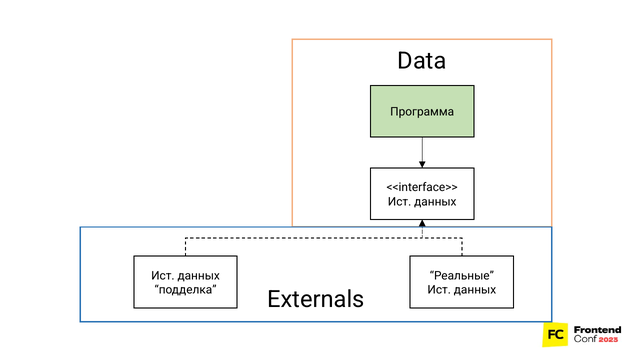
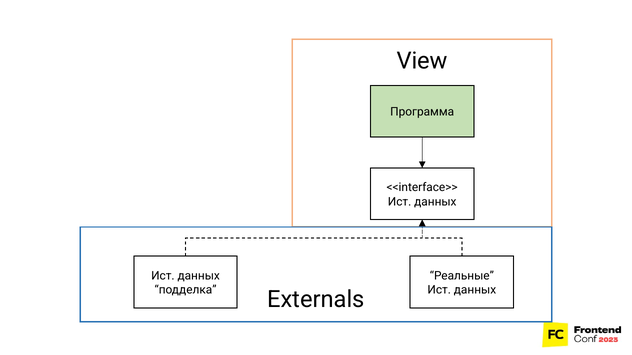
Data: Data -> View (422, 61)
